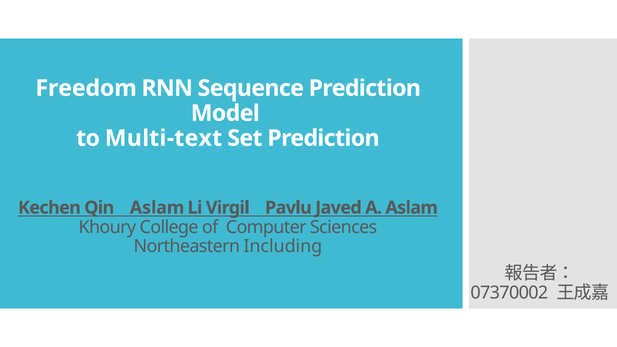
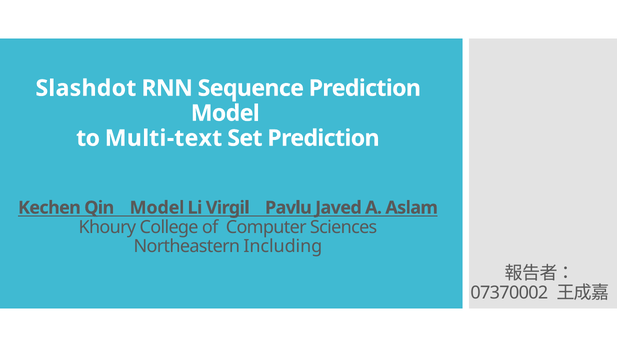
Freedom: Freedom -> Slashdot (86, 88)
Qin Aslam: Aslam -> Model (157, 208)
